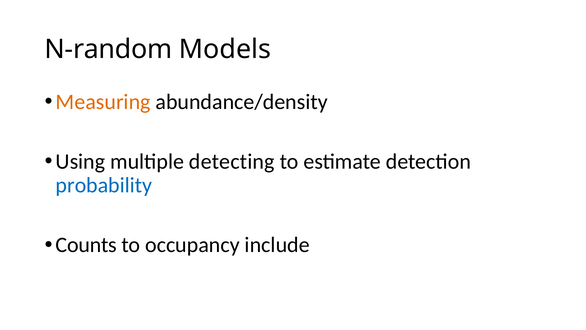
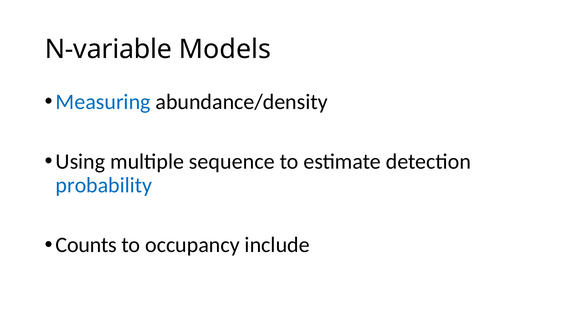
N-random: N-random -> N-variable (108, 49)
Measuring colour: orange -> blue (103, 102)
detecting: detecting -> sequence (232, 161)
